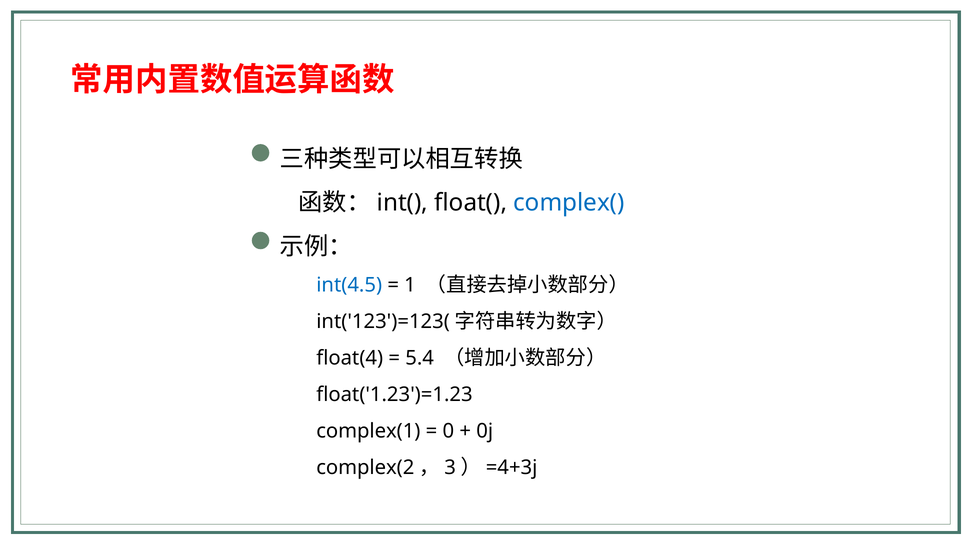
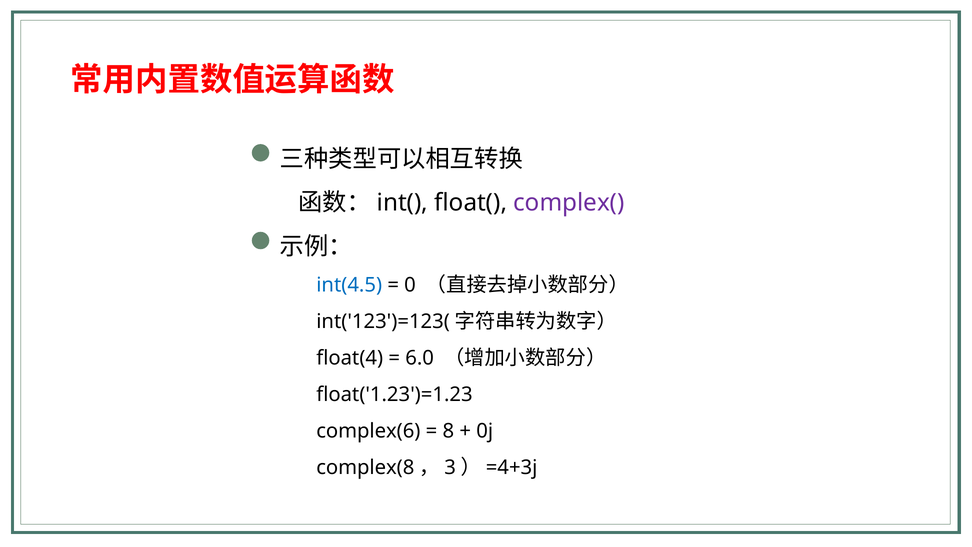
complex( colour: blue -> purple (569, 203)
1: 1 -> 0 (410, 285)
5.4: 5.4 -> 6.0 (420, 358)
complex(1: complex(1 -> complex(6 (368, 431)
0: 0 -> 8 (448, 431)
complex(2: complex(2 -> complex(8 (365, 467)
